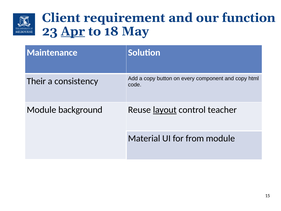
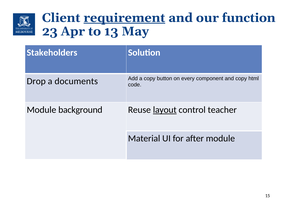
requirement underline: none -> present (124, 18)
Apr underline: present -> none (73, 31)
18: 18 -> 13 (111, 31)
Maintenance: Maintenance -> Stakeholders (52, 52)
Their: Their -> Drop (36, 81)
consistency: consistency -> documents (76, 81)
from: from -> after (195, 138)
